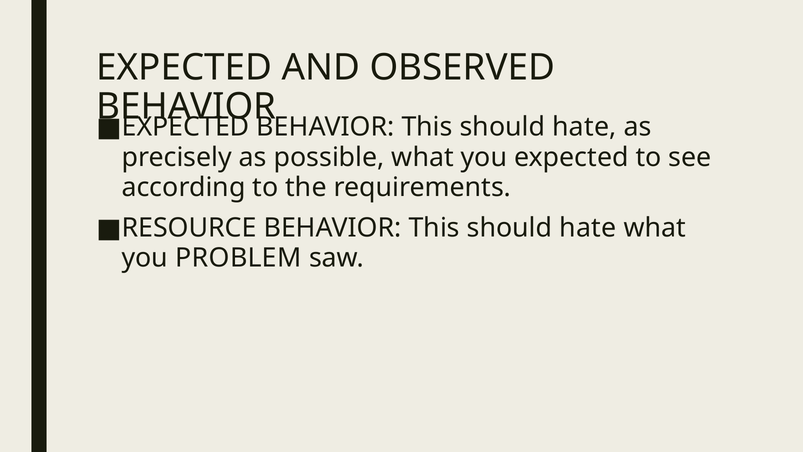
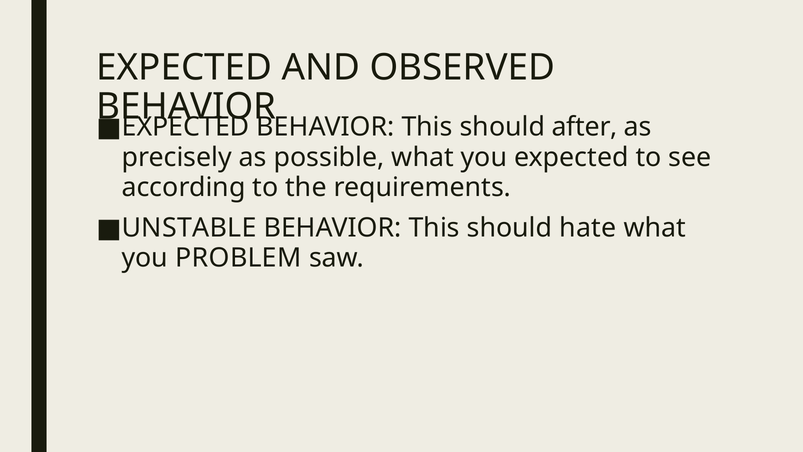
hate: hate -> after (585, 127)
RESOURCE: RESOURCE -> UNSTABLE (189, 228)
